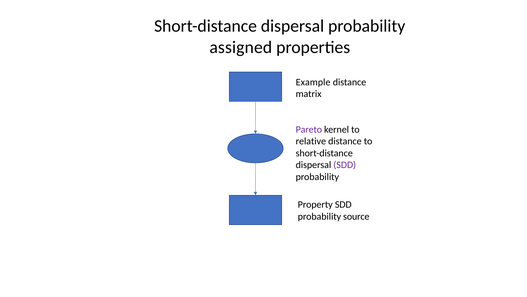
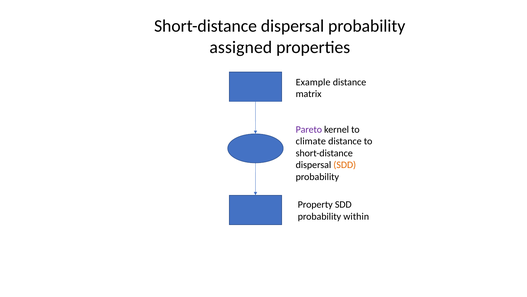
relative: relative -> climate (311, 141)
SDD colour: purple -> orange (345, 165)
source: source -> within (356, 216)
